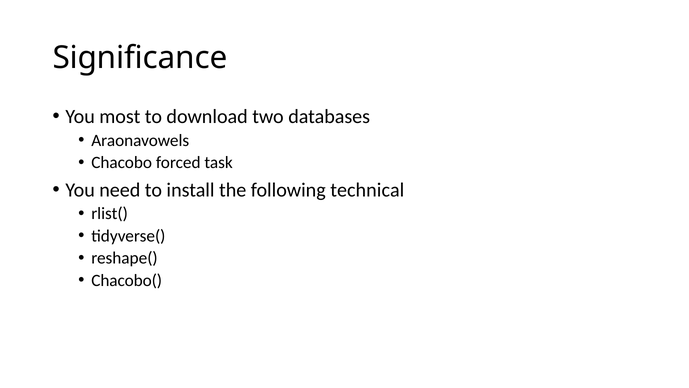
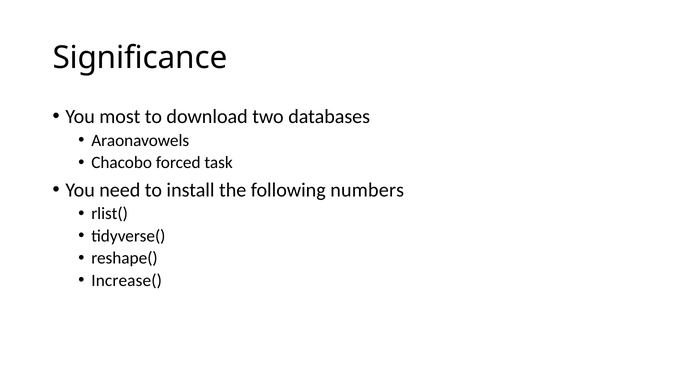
technical: technical -> numbers (367, 190)
Chacobo(: Chacobo( -> Increase( (127, 280)
